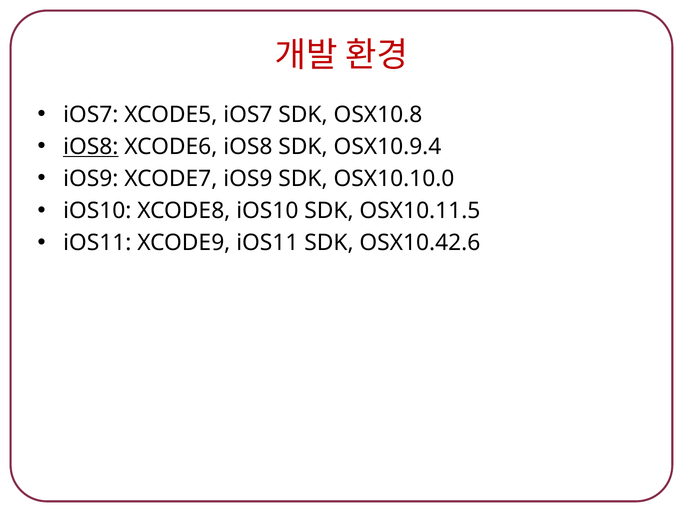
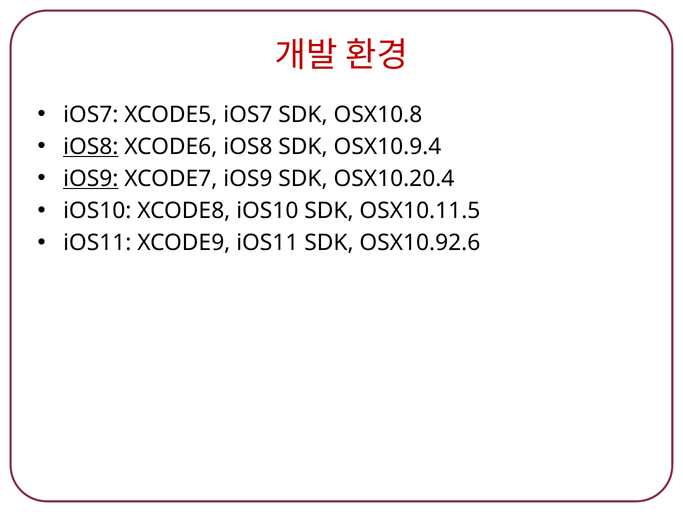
iOS9 underline: none -> present (91, 179)
OSX10.10.0: OSX10.10.0 -> OSX10.20.4 (394, 179)
OSX10.42.6: OSX10.42.6 -> OSX10.92.6 (420, 243)
